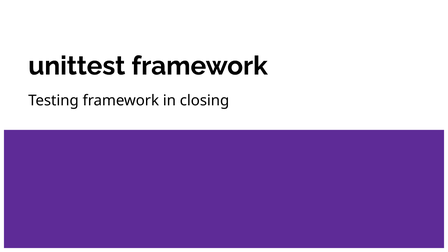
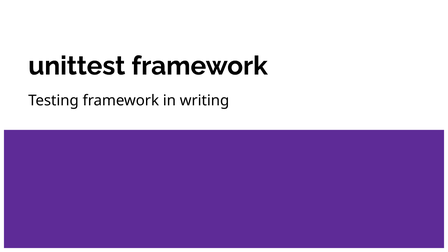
closing: closing -> writing (205, 101)
